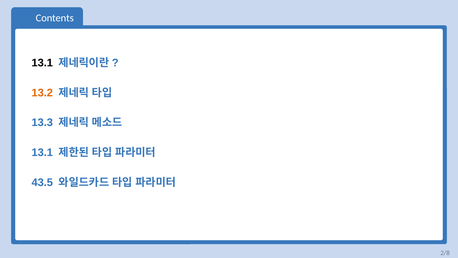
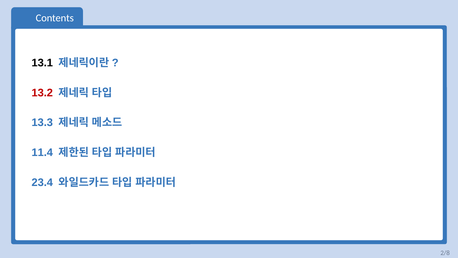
13.2 colour: orange -> red (42, 93)
13.1: 13.1 -> 11.4 (42, 152)
43.5: 43.5 -> 23.4 (42, 182)
